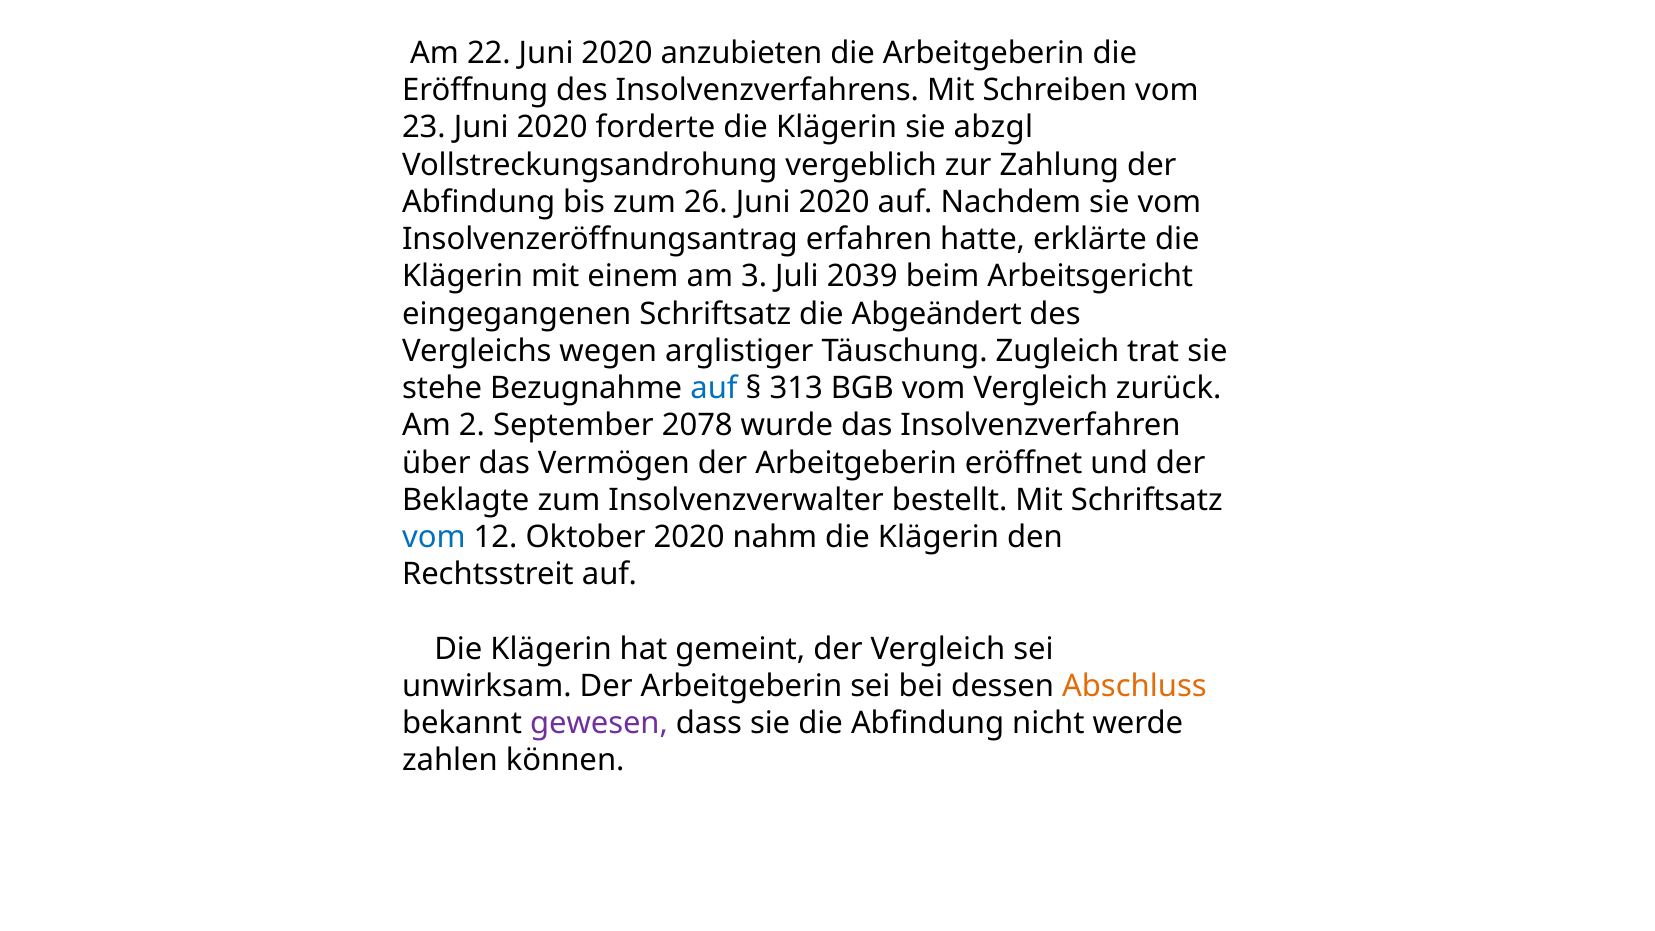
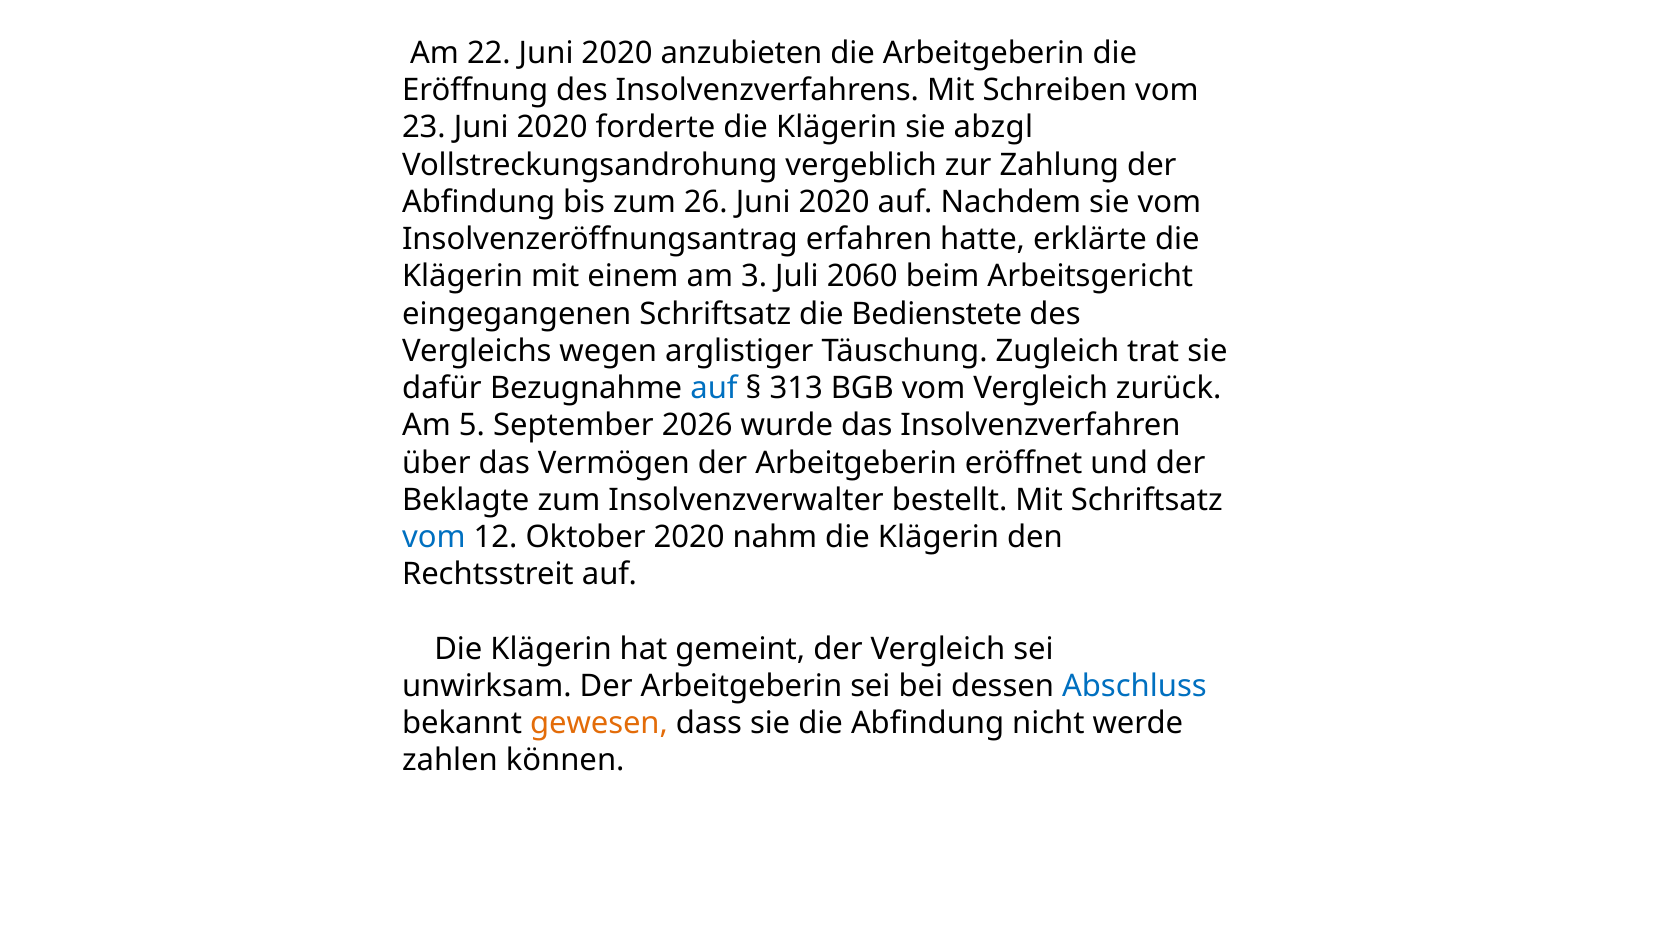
2039: 2039 -> 2060 (862, 277)
Abgeändert: Abgeändert -> Bedienstete (937, 314)
stehe: stehe -> dafür (442, 388)
2: 2 -> 5 (472, 426)
2078: 2078 -> 2026 (697, 426)
Abschluss colour: orange -> blue (1134, 686)
gewesen colour: purple -> orange (599, 723)
